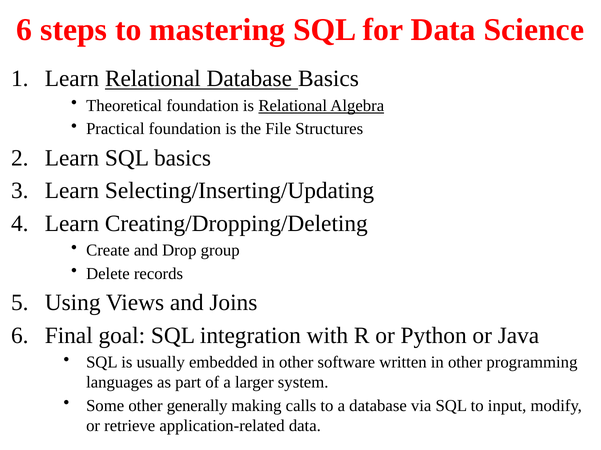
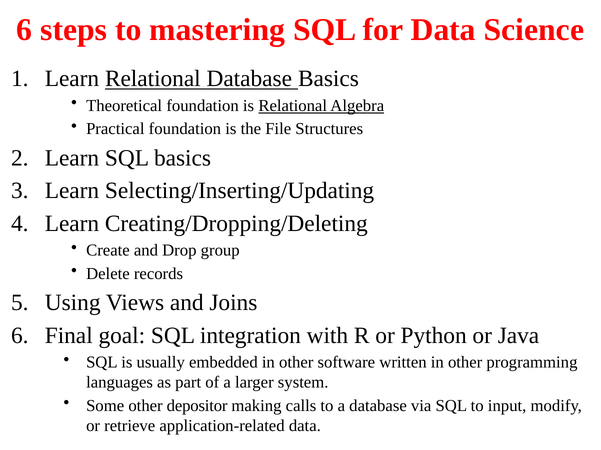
generally: generally -> depositor (197, 406)
